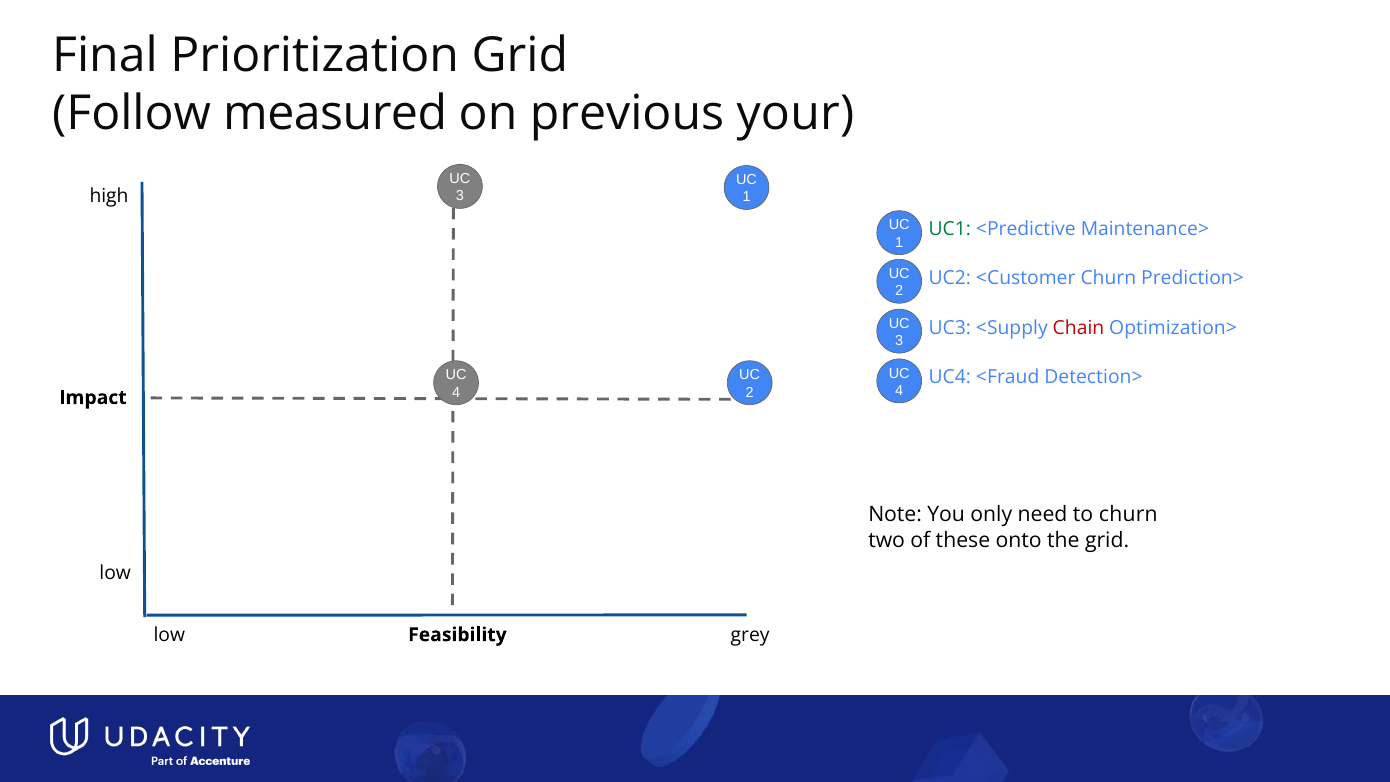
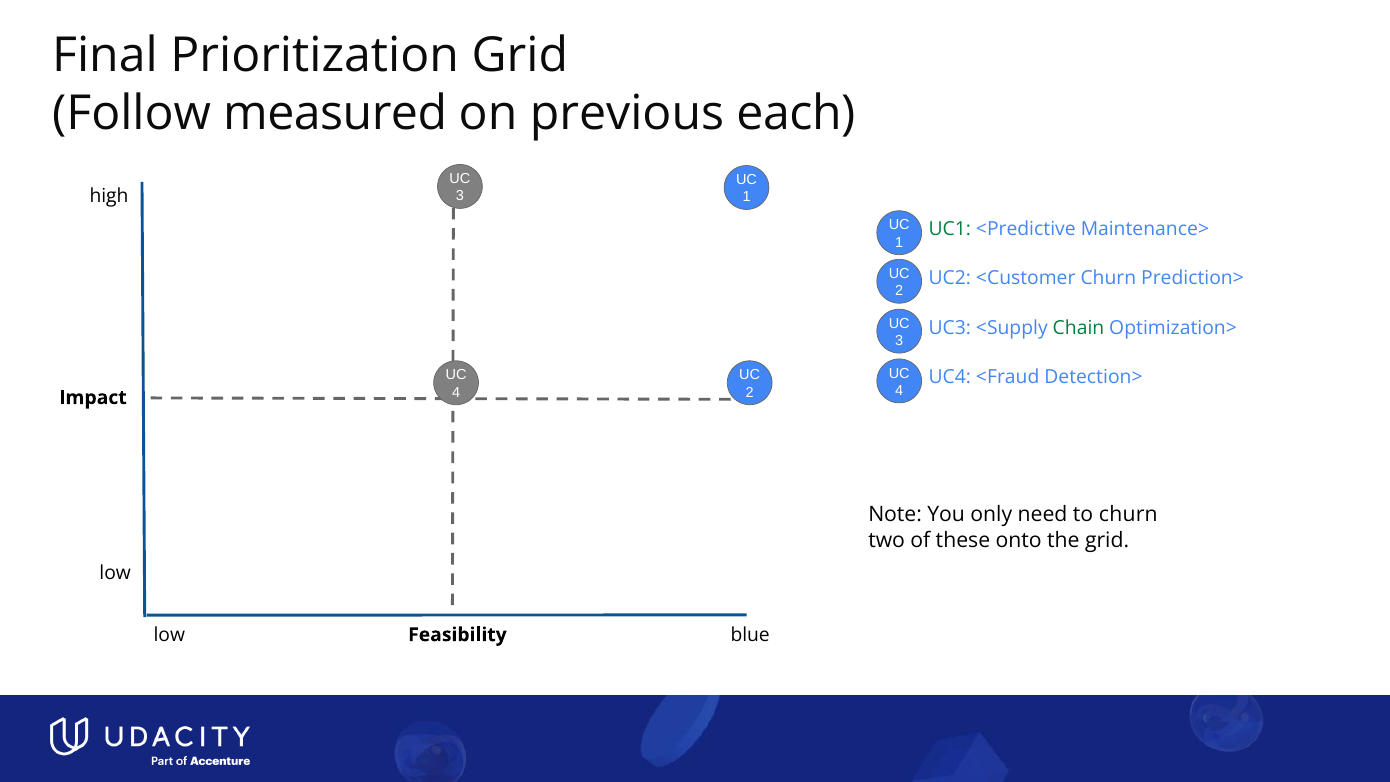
your: your -> each (796, 113)
Chain colour: red -> green (1078, 328)
grey: grey -> blue (750, 635)
